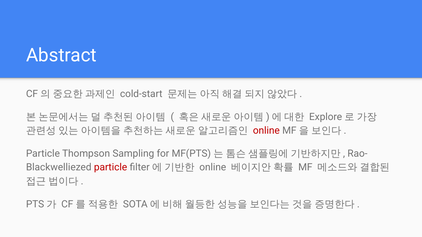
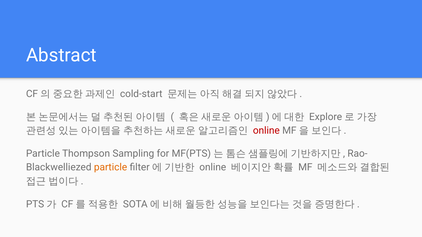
particle colour: red -> orange (111, 168)
